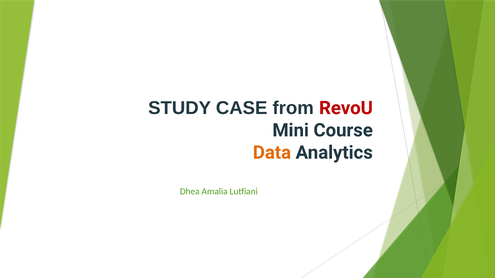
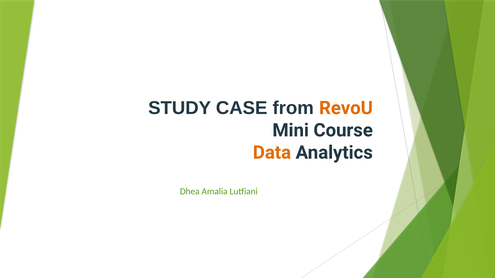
RevoU colour: red -> orange (346, 108)
